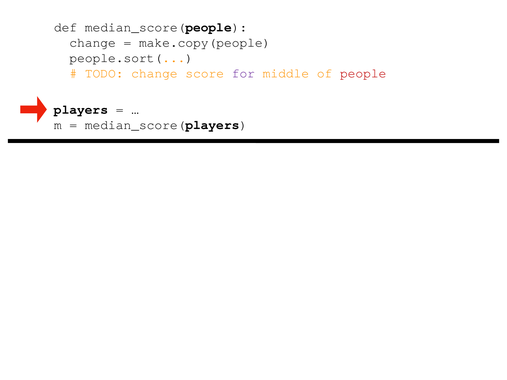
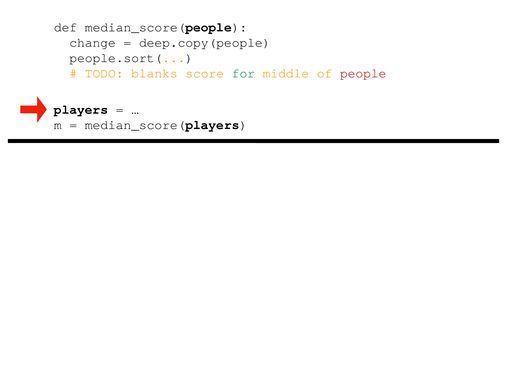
make.copy(people: make.copy(people -> deep.copy(people (205, 43)
TODO change: change -> blanks (154, 73)
for colour: purple -> green (243, 73)
